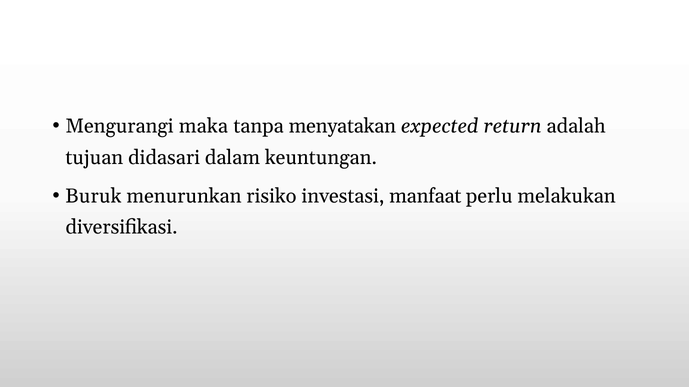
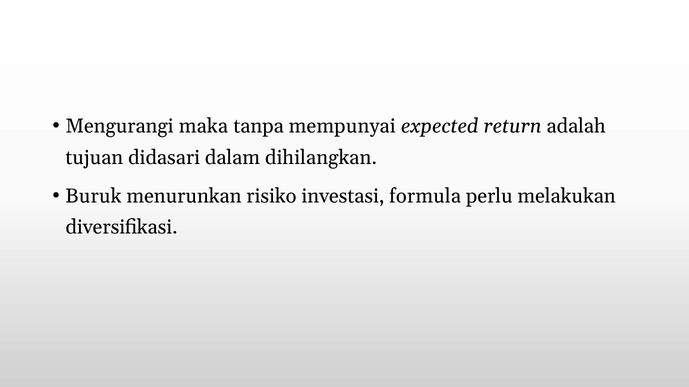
menyatakan: menyatakan -> mempunyai (342, 126)
keuntungan: keuntungan -> dihilangkan (321, 158)
manfaat: manfaat -> formula (425, 196)
